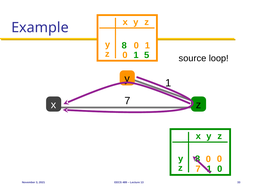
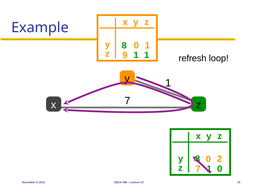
z 0: 0 -> 9 (125, 55)
1 5: 5 -> 1 (147, 55)
source: source -> refresh (193, 58)
0: 0 -> 2 (219, 159)
